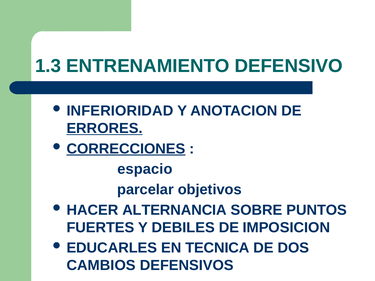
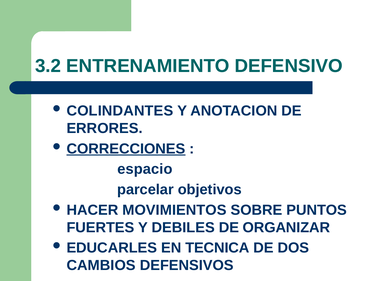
1.3: 1.3 -> 3.2 (48, 66)
INFERIORIDAD: INFERIORIDAD -> COLINDANTES (120, 111)
ERRORES underline: present -> none (105, 128)
ALTERNANCIA: ALTERNANCIA -> MOVIMIENTOS (174, 210)
IMPOSICION: IMPOSICION -> ORGANIZAR (286, 228)
